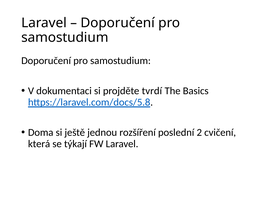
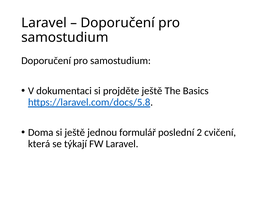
projděte tvrdí: tvrdí -> ještě (152, 91)
rozšíření: rozšíření -> formulář (138, 133)
